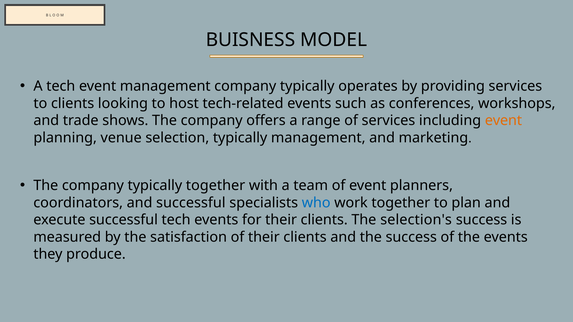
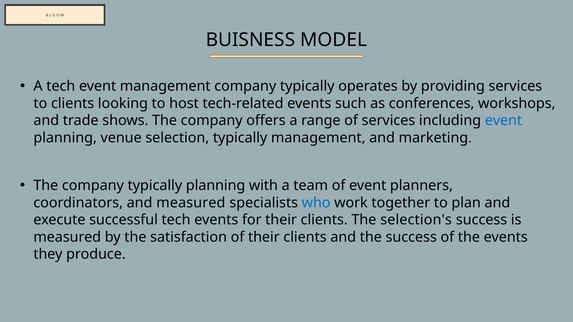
event colour: orange -> blue (503, 121)
typically together: together -> planning (216, 186)
and successful: successful -> measured (191, 203)
